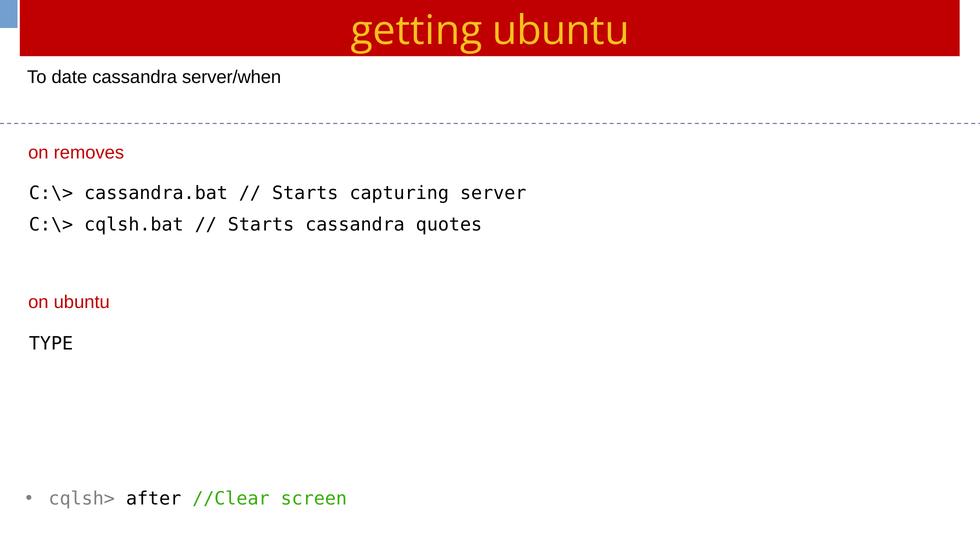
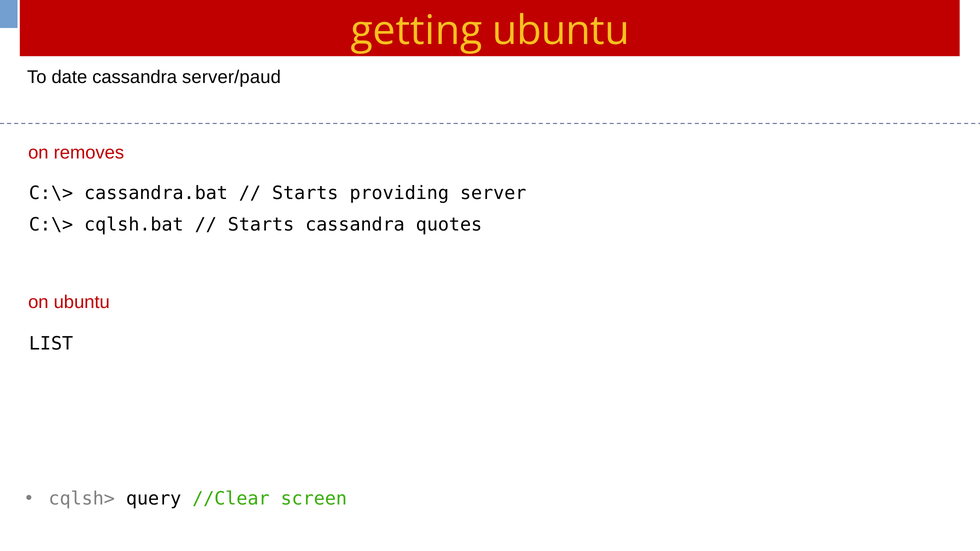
server/when: server/when -> server/paud (232, 77)
capturing: capturing -> providing (399, 193)
TYPE: TYPE -> LIST (51, 344)
after: after -> query (154, 499)
